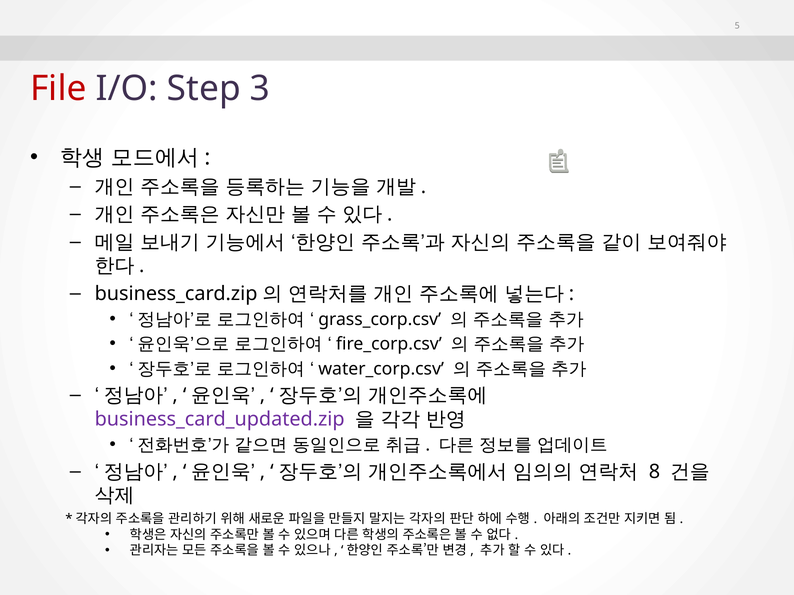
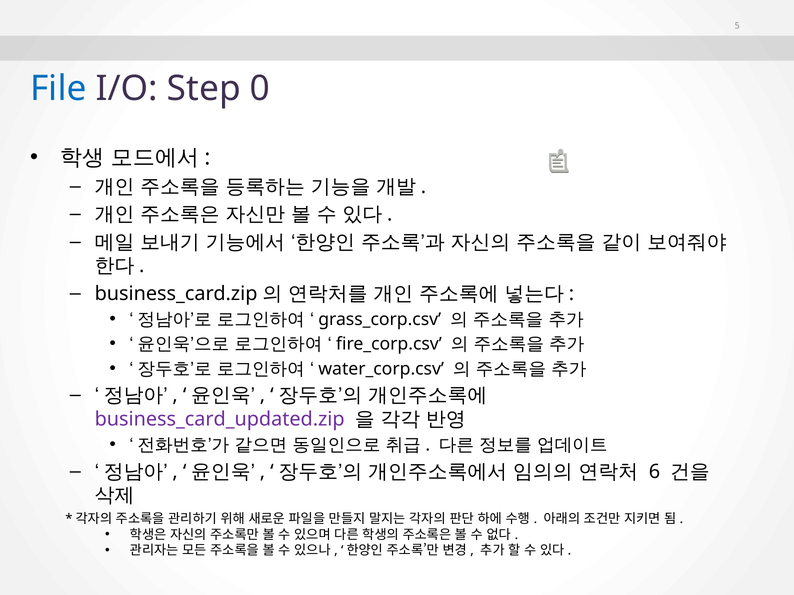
File colour: red -> blue (58, 89)
3: 3 -> 0 (260, 89)
8: 8 -> 6 (655, 472)
